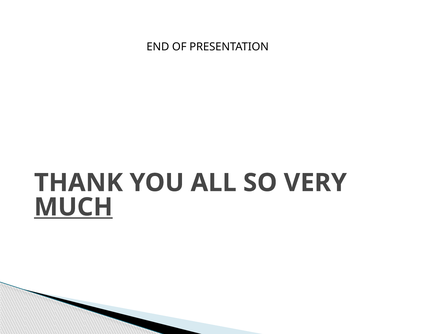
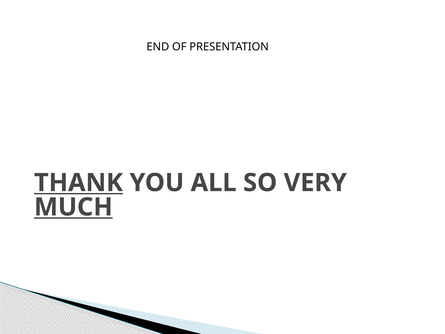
THANK underline: none -> present (79, 183)
